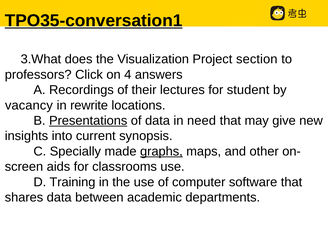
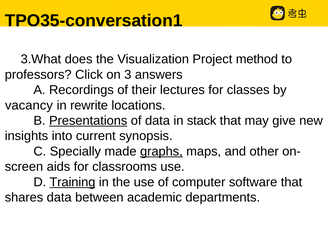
TPO35-conversation1 underline: present -> none (94, 21)
section: section -> method (257, 59)
4: 4 -> 3 (128, 75)
student: student -> classes (248, 90)
need: need -> stack (202, 121)
Training underline: none -> present (72, 182)
